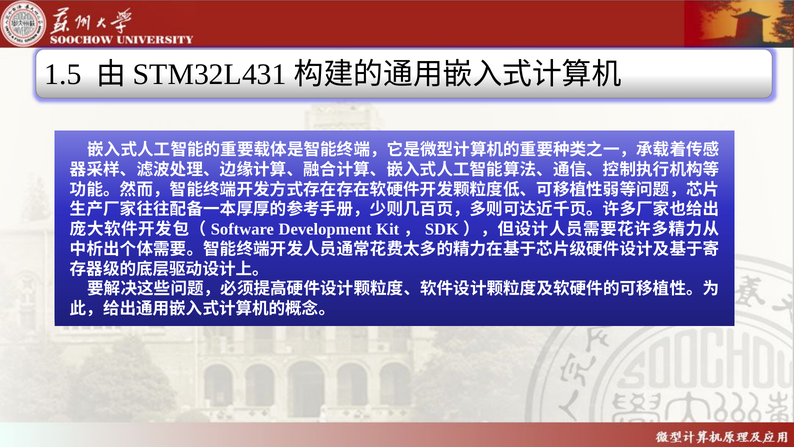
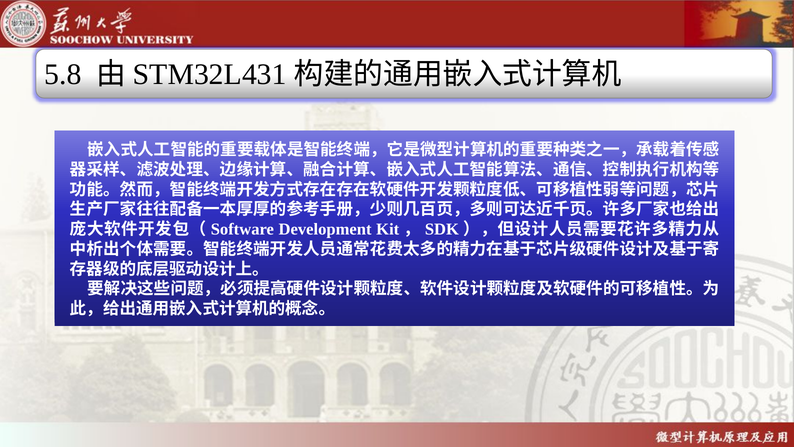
1.5: 1.5 -> 5.8 (63, 75)
